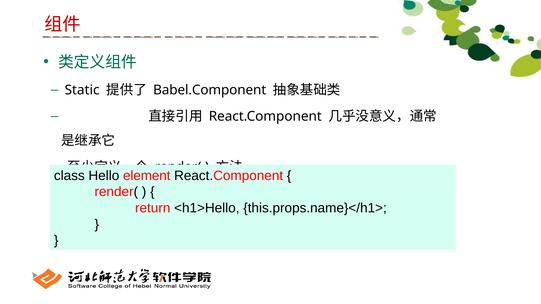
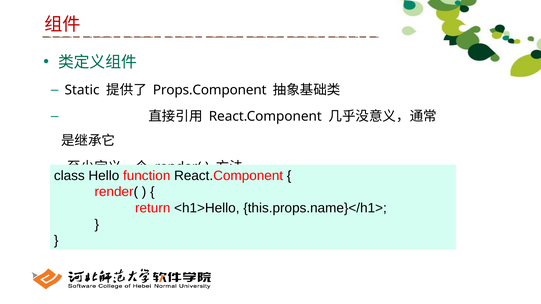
Babel.Component: Babel.Component -> Props.Component (210, 90)
element: element -> function (147, 176)
